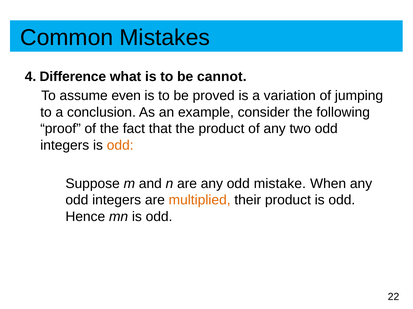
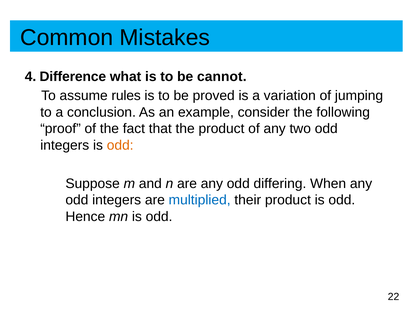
even: even -> rules (126, 96)
mistake: mistake -> differing (280, 184)
multiplied colour: orange -> blue (200, 201)
